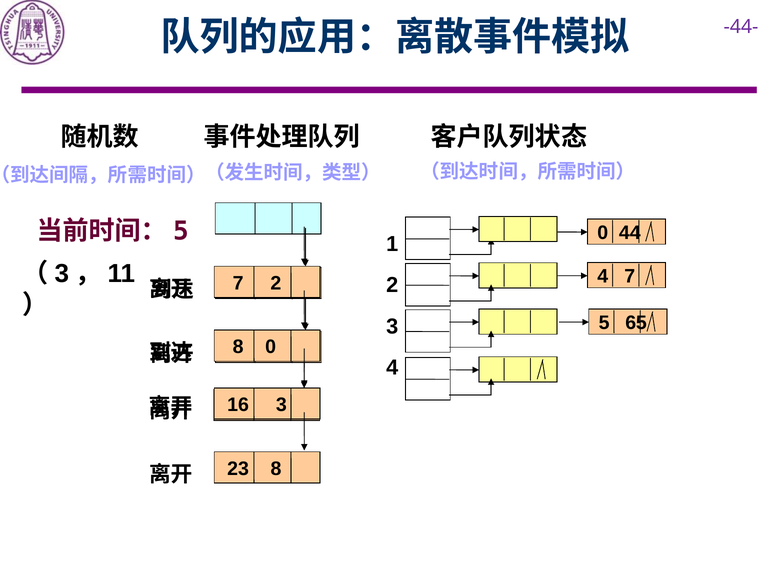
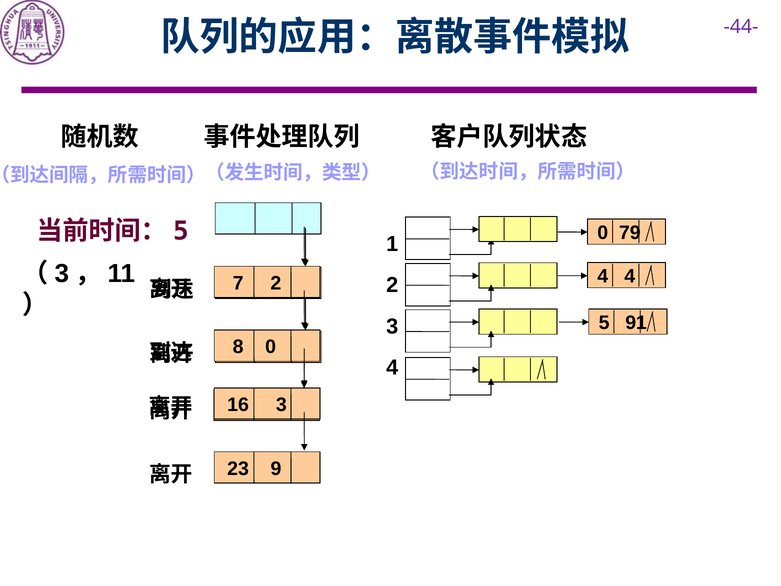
44: 44 -> 79 (630, 233)
4 7: 7 -> 4 (630, 276)
65: 65 -> 91 (636, 323)
23 8: 8 -> 9 (276, 468)
